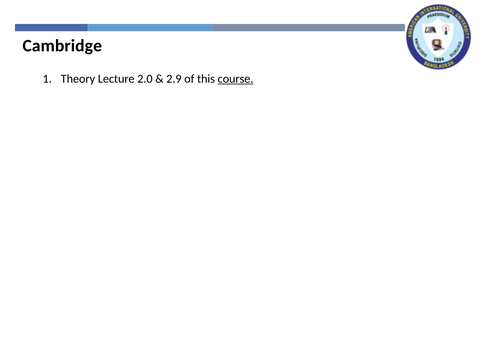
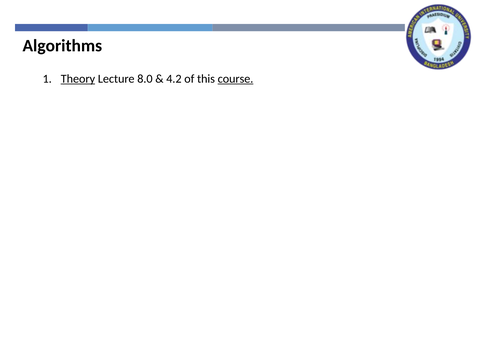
Cambridge: Cambridge -> Algorithms (62, 46)
Theory underline: none -> present (78, 79)
2.0: 2.0 -> 8.0 (145, 79)
2.9: 2.9 -> 4.2 (174, 79)
